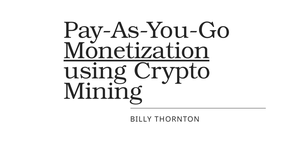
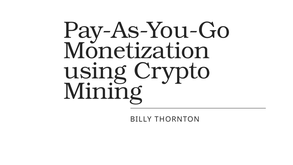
Monetization underline: present -> none (137, 50)
